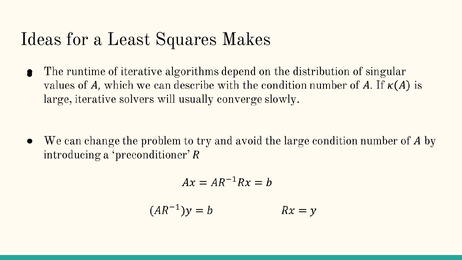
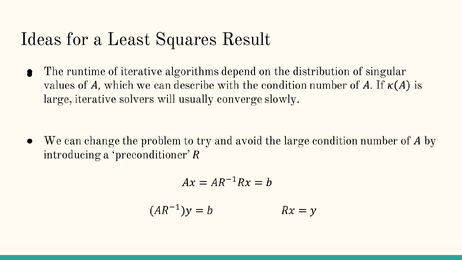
Makes: Makes -> Result (246, 39)
